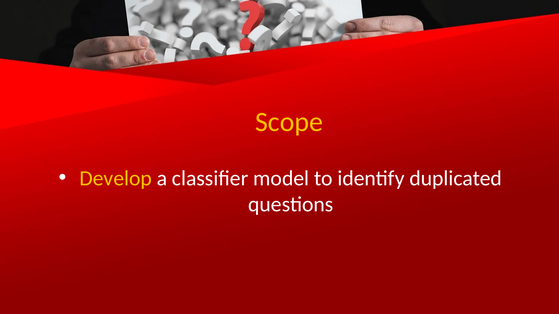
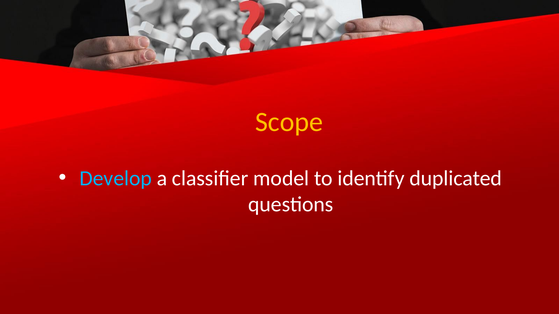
Develop colour: yellow -> light blue (116, 179)
